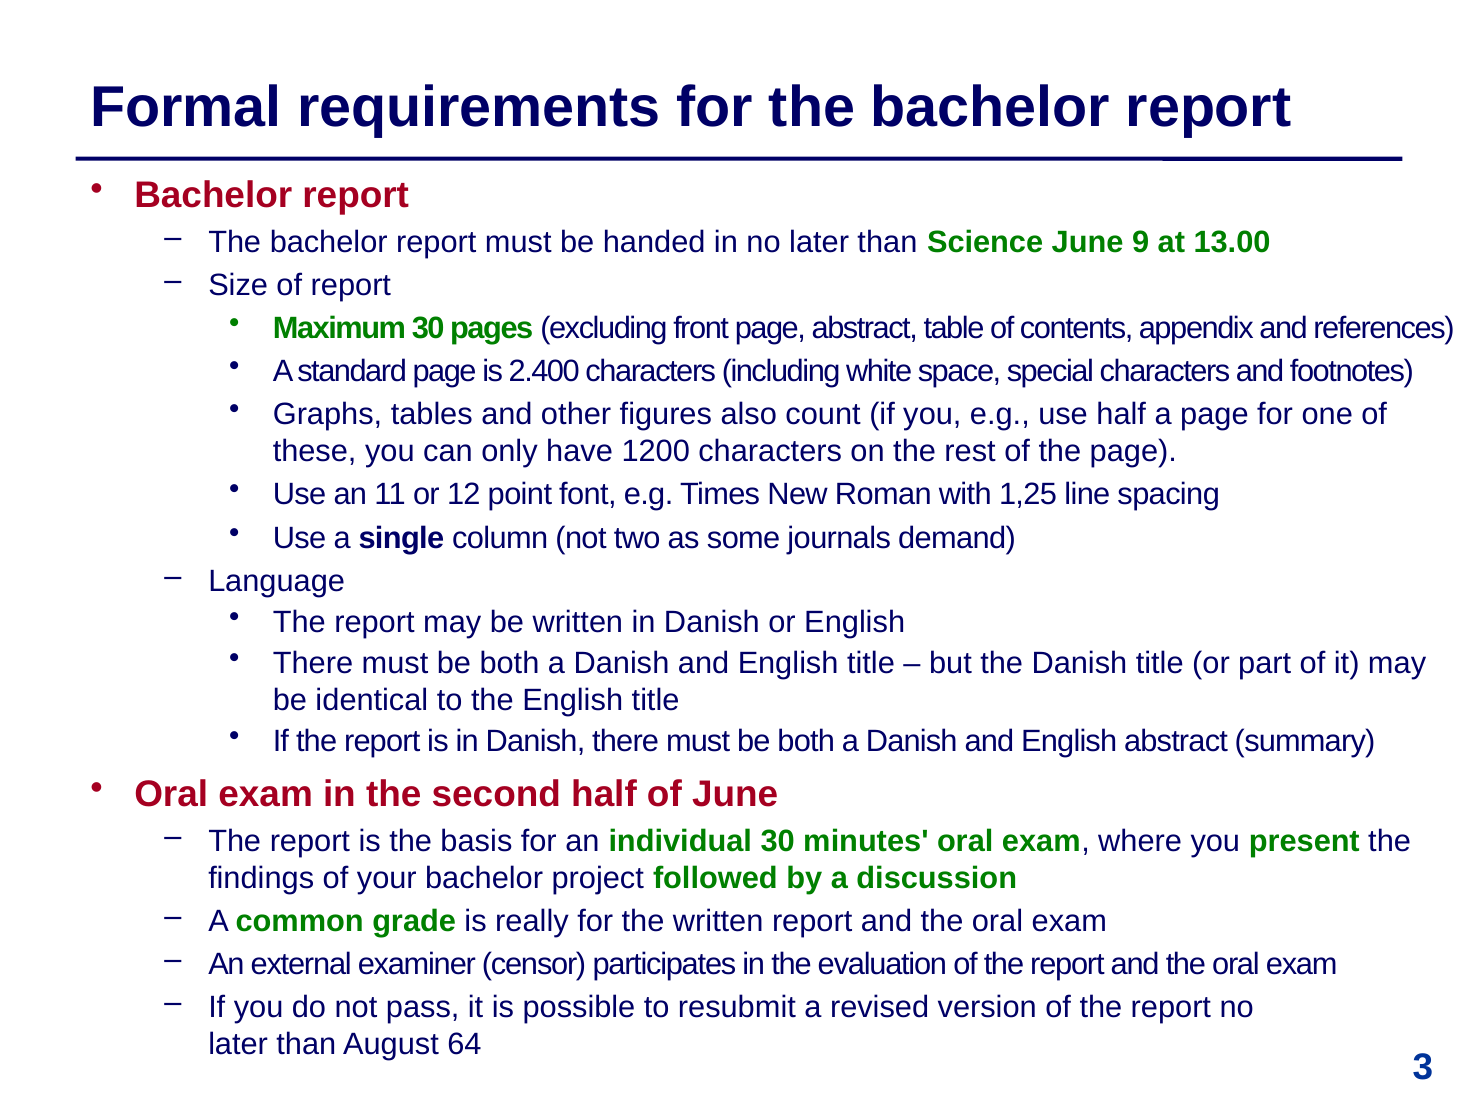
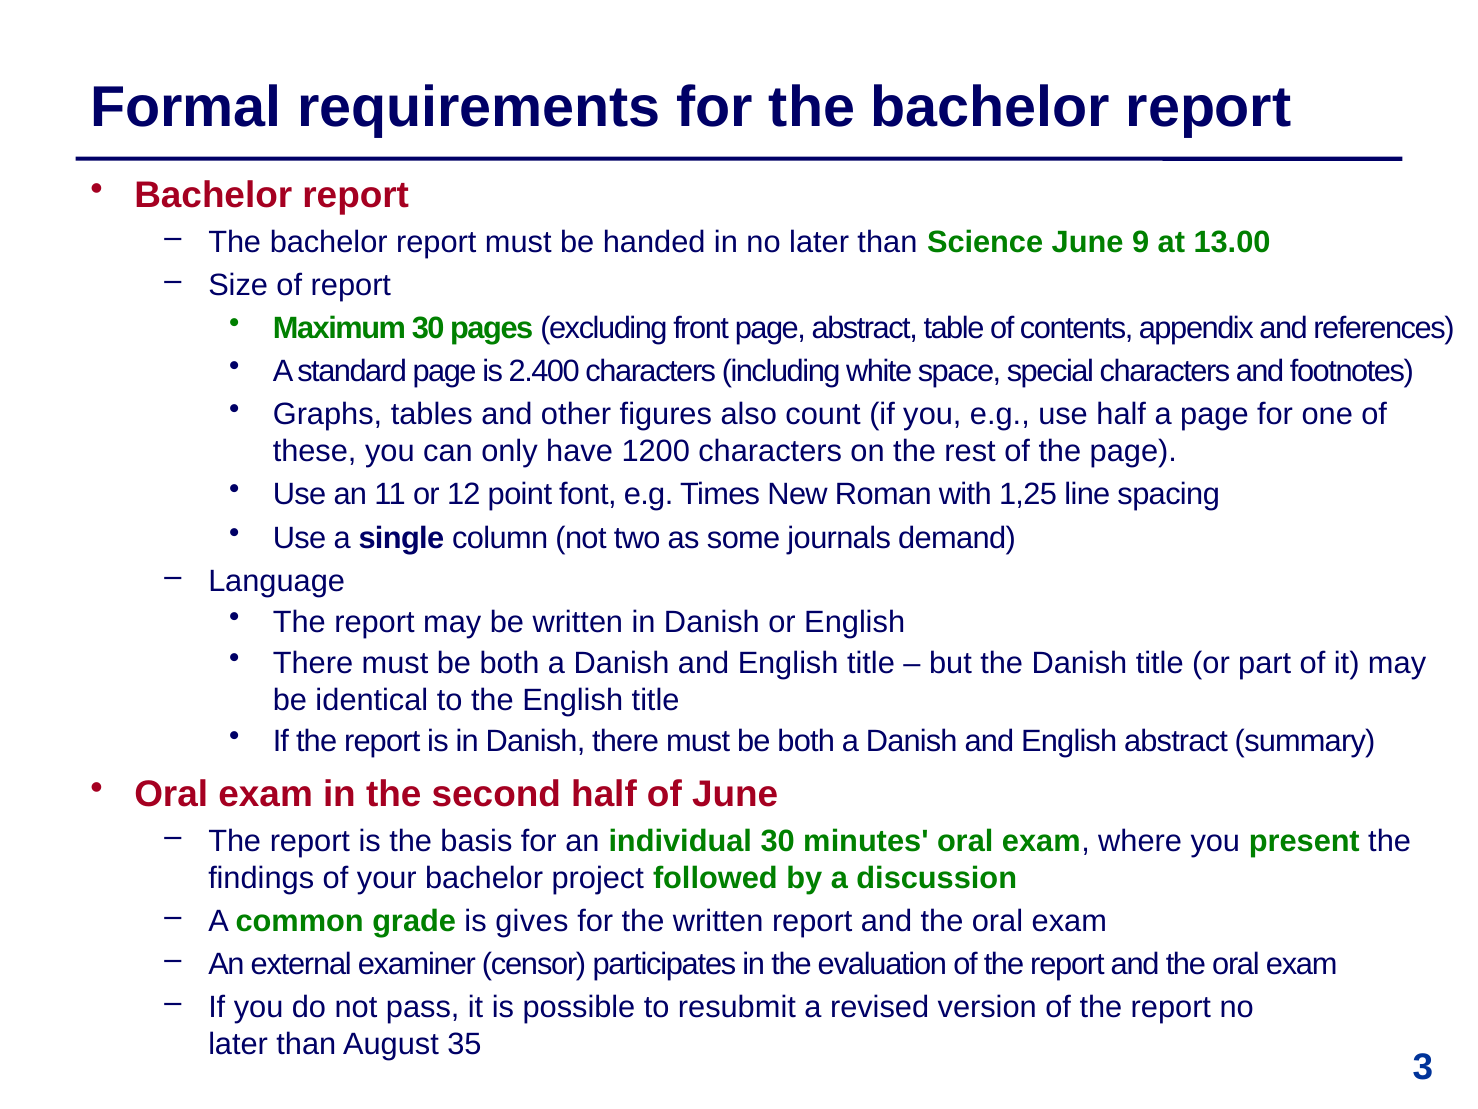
really: really -> gives (532, 921)
64: 64 -> 35 (464, 1044)
